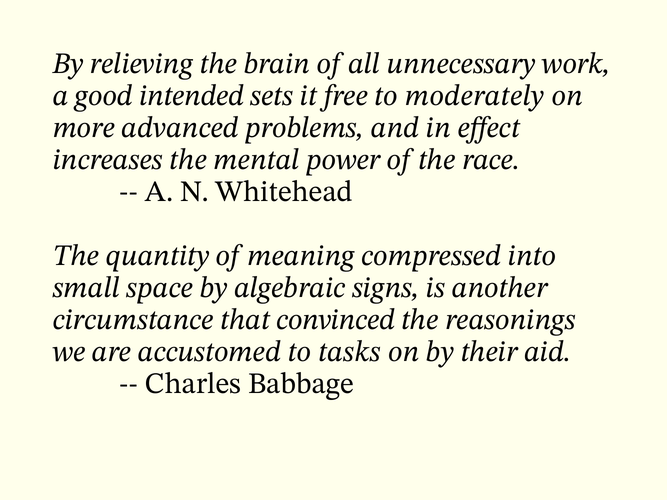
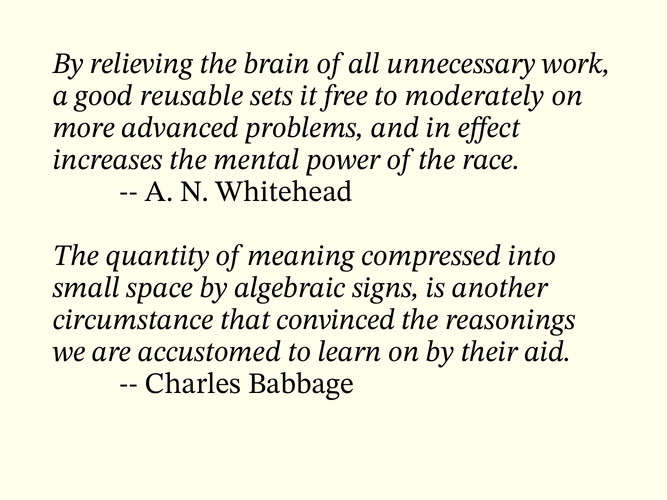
intended: intended -> reusable (192, 96)
tasks: tasks -> learn (350, 352)
